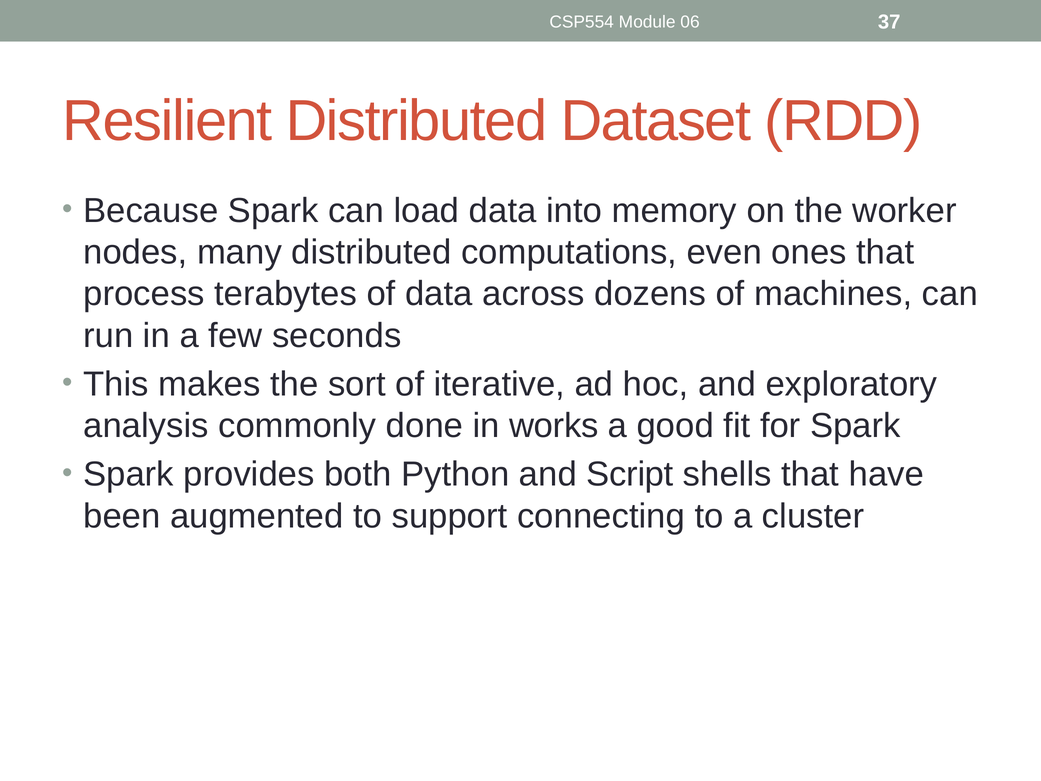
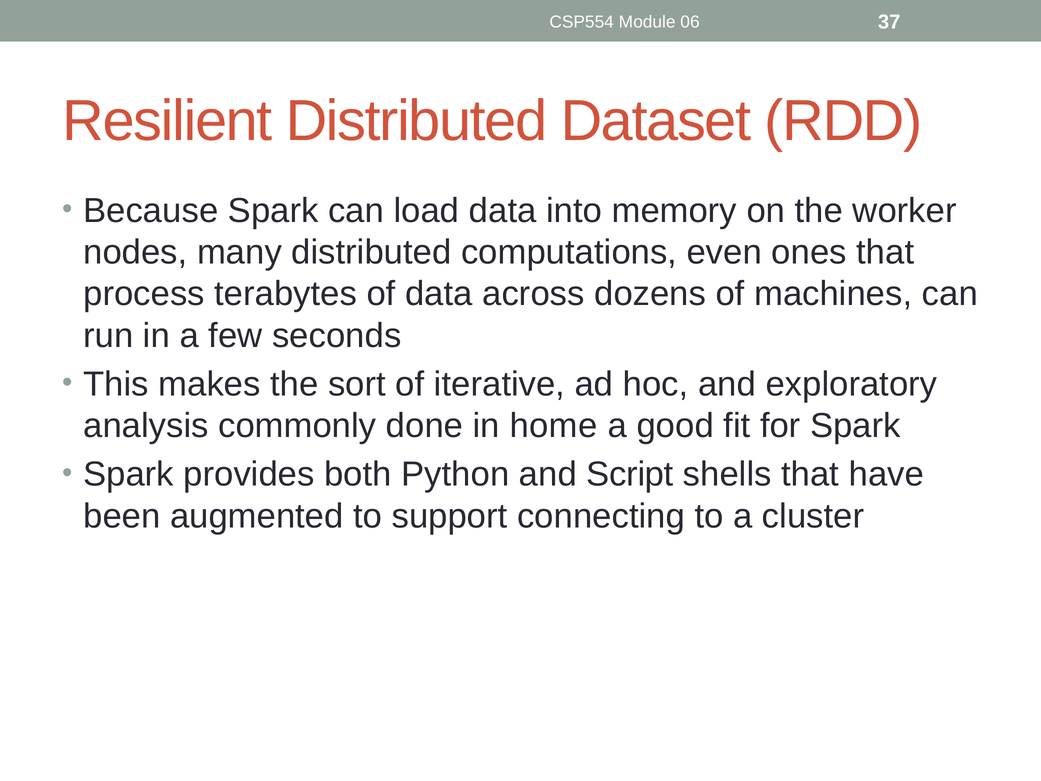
works: works -> home (554, 426)
